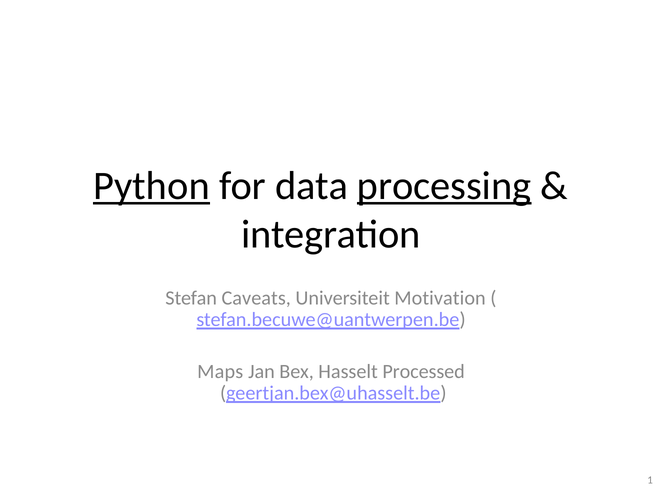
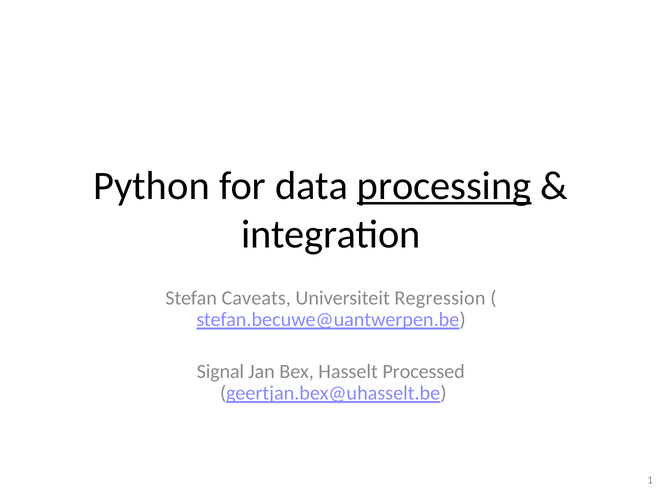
Python underline: present -> none (152, 186)
Motivation: Motivation -> Regression (440, 298)
Maps: Maps -> Signal (220, 372)
